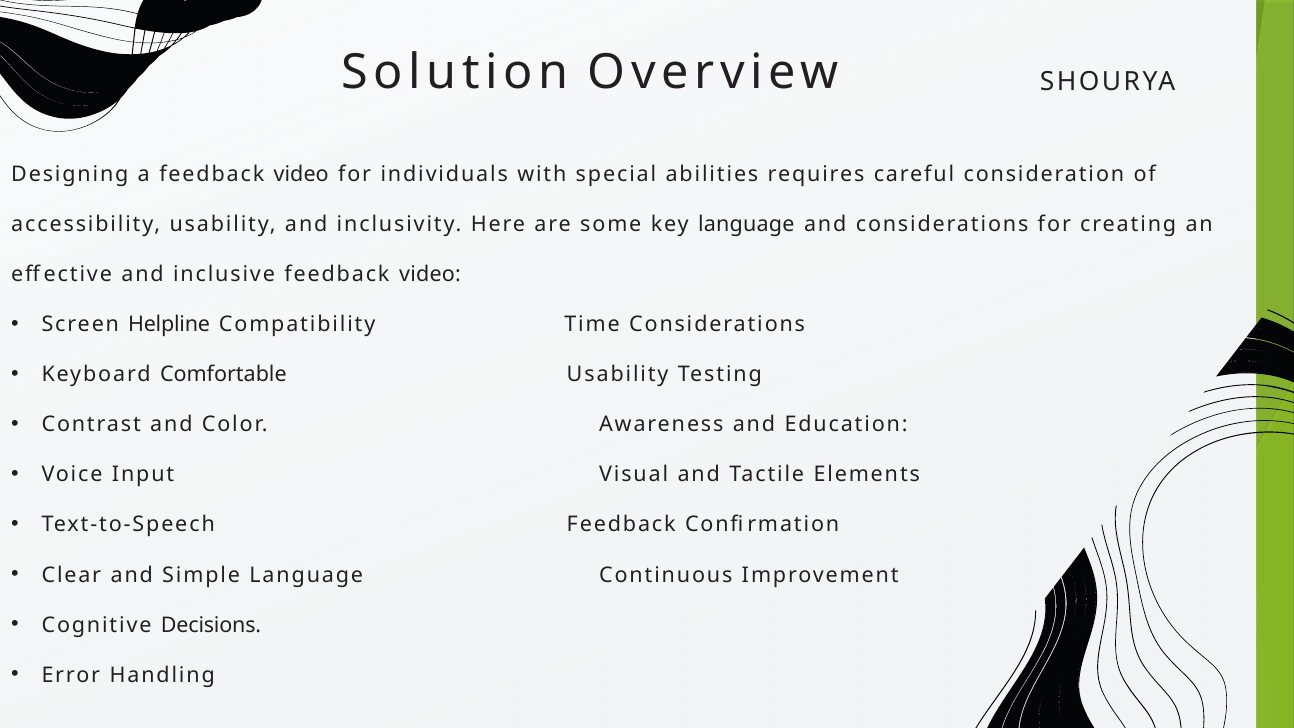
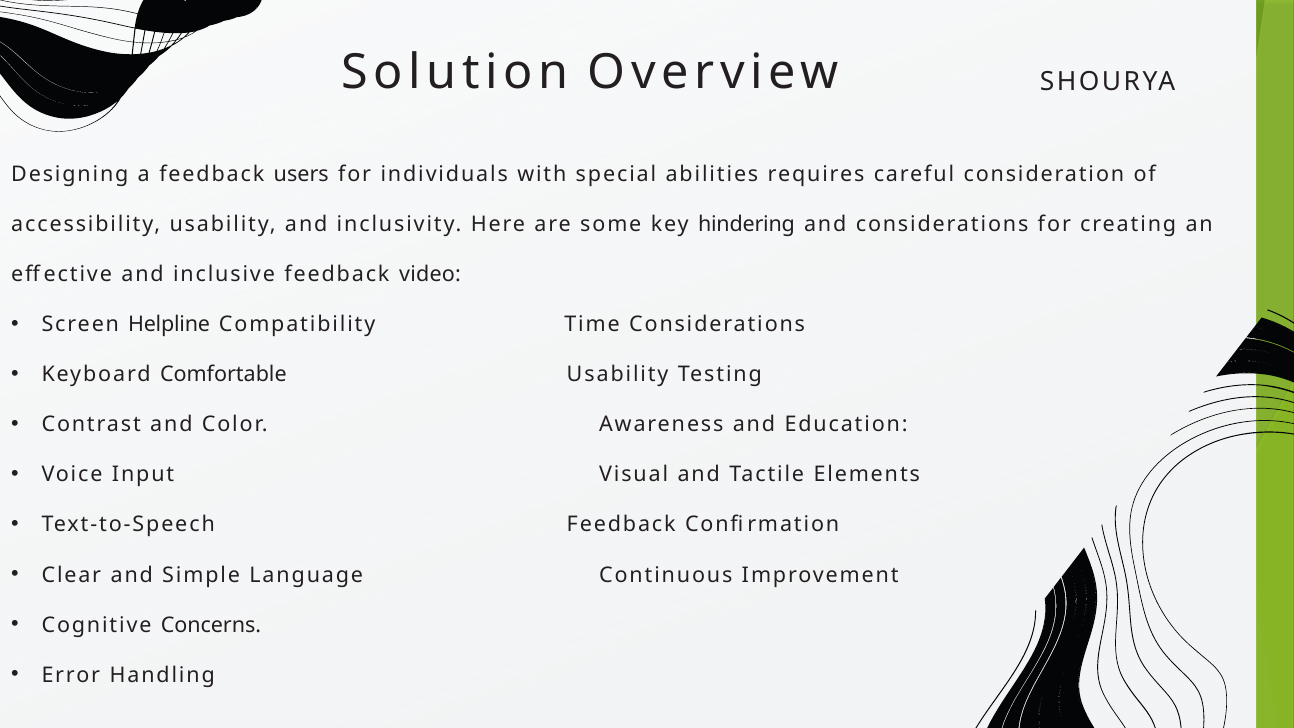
a feedback video: video -> users (301, 175)
key language: language -> hindering (746, 225)
Decisions: Decisions -> Concerns (211, 625)
